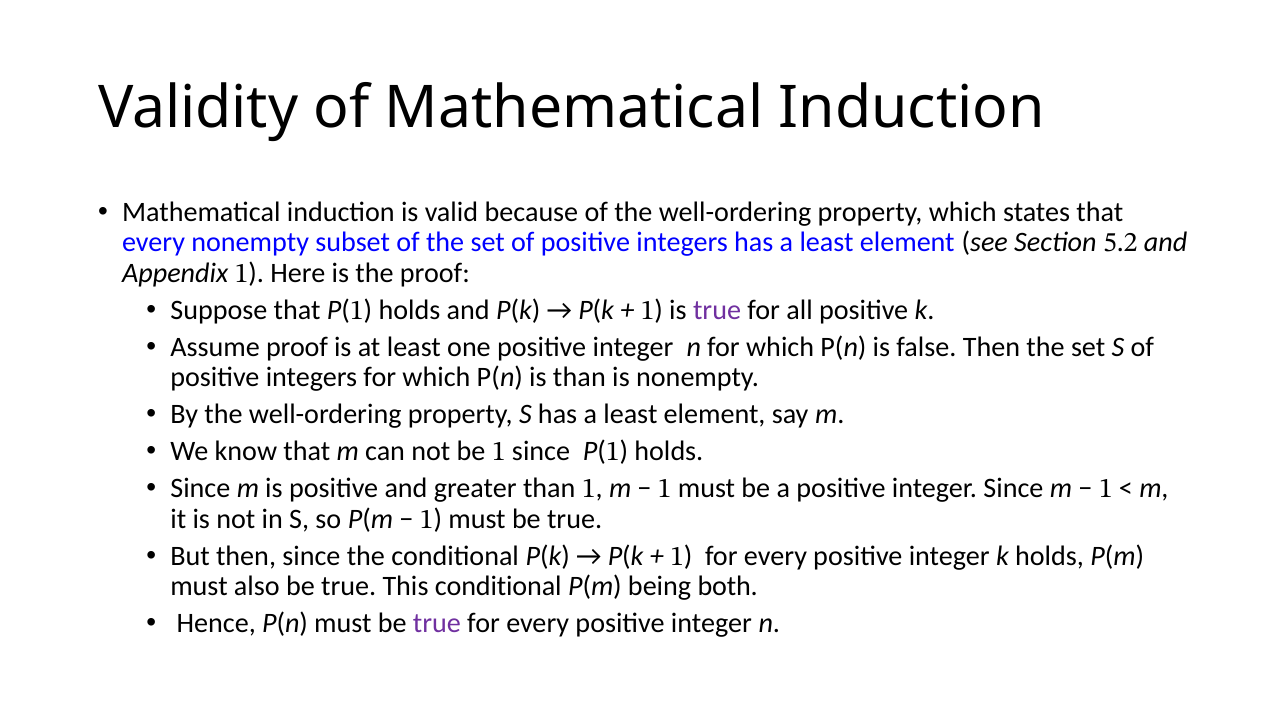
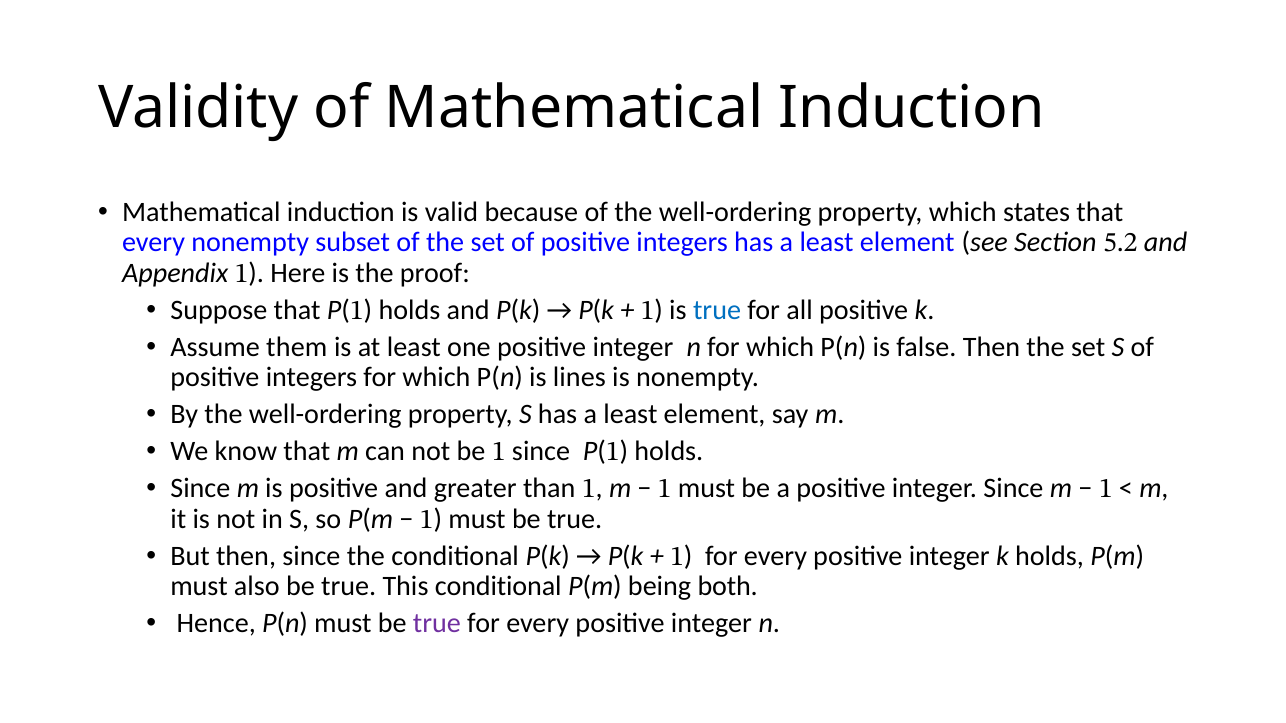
true colour: purple -> blue (717, 310)
Assume proof: proof -> them (297, 347)
is than: than -> lines (579, 378)
